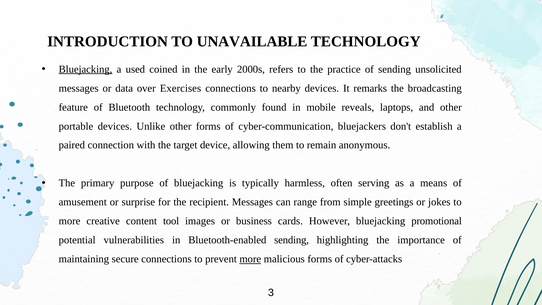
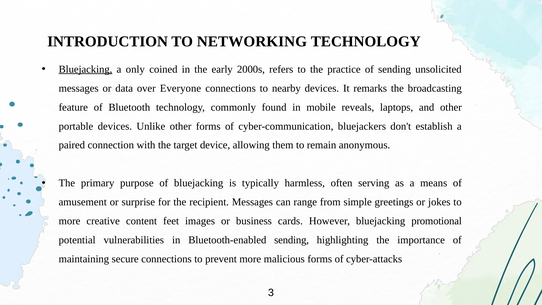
UNAVAILABLE: UNAVAILABLE -> NETWORKING (252, 41)
used: used -> only (135, 69)
Exercises: Exercises -> Everyone (181, 88)
tool: tool -> feet (171, 221)
more underline: present -> none (250, 259)
